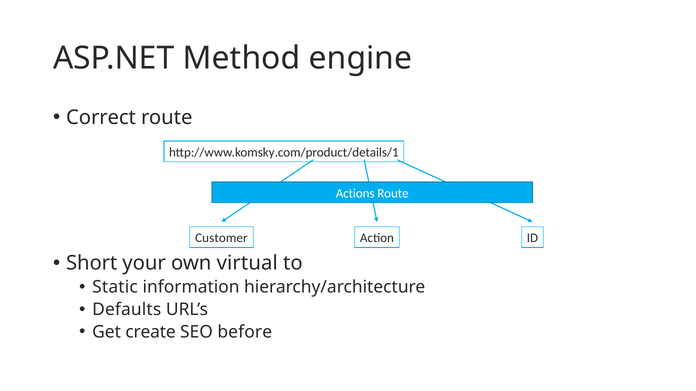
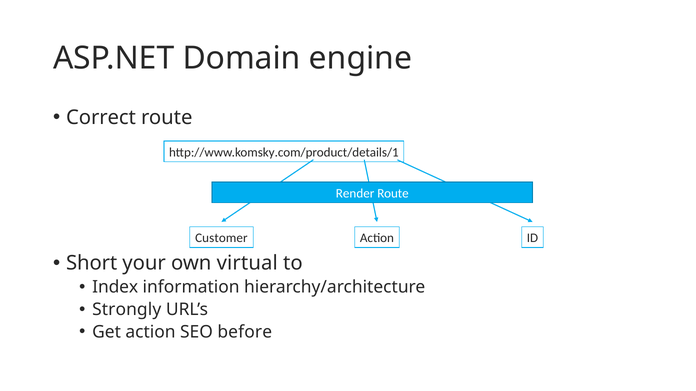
Method: Method -> Domain (242, 58)
Actions: Actions -> Render (355, 194)
Static: Static -> Index (115, 288)
Defaults: Defaults -> Strongly (127, 310)
Get create: create -> action (150, 332)
